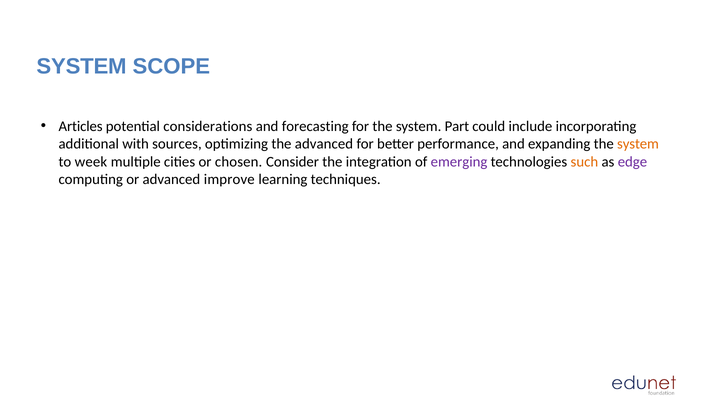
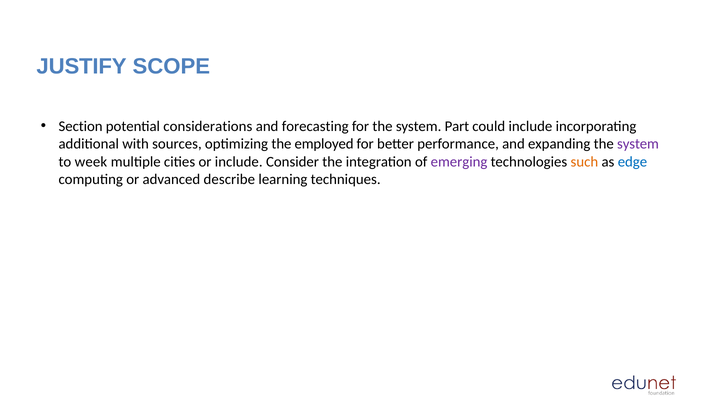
SYSTEM: SYSTEM -> JUSTIFY (82, 67)
Articles: Articles -> Section (81, 126)
the advanced: advanced -> employed (324, 144)
system colour: orange -> purple (638, 144)
or chosen: chosen -> include (239, 162)
edge colour: purple -> blue (632, 162)
improve: improve -> describe (229, 180)
